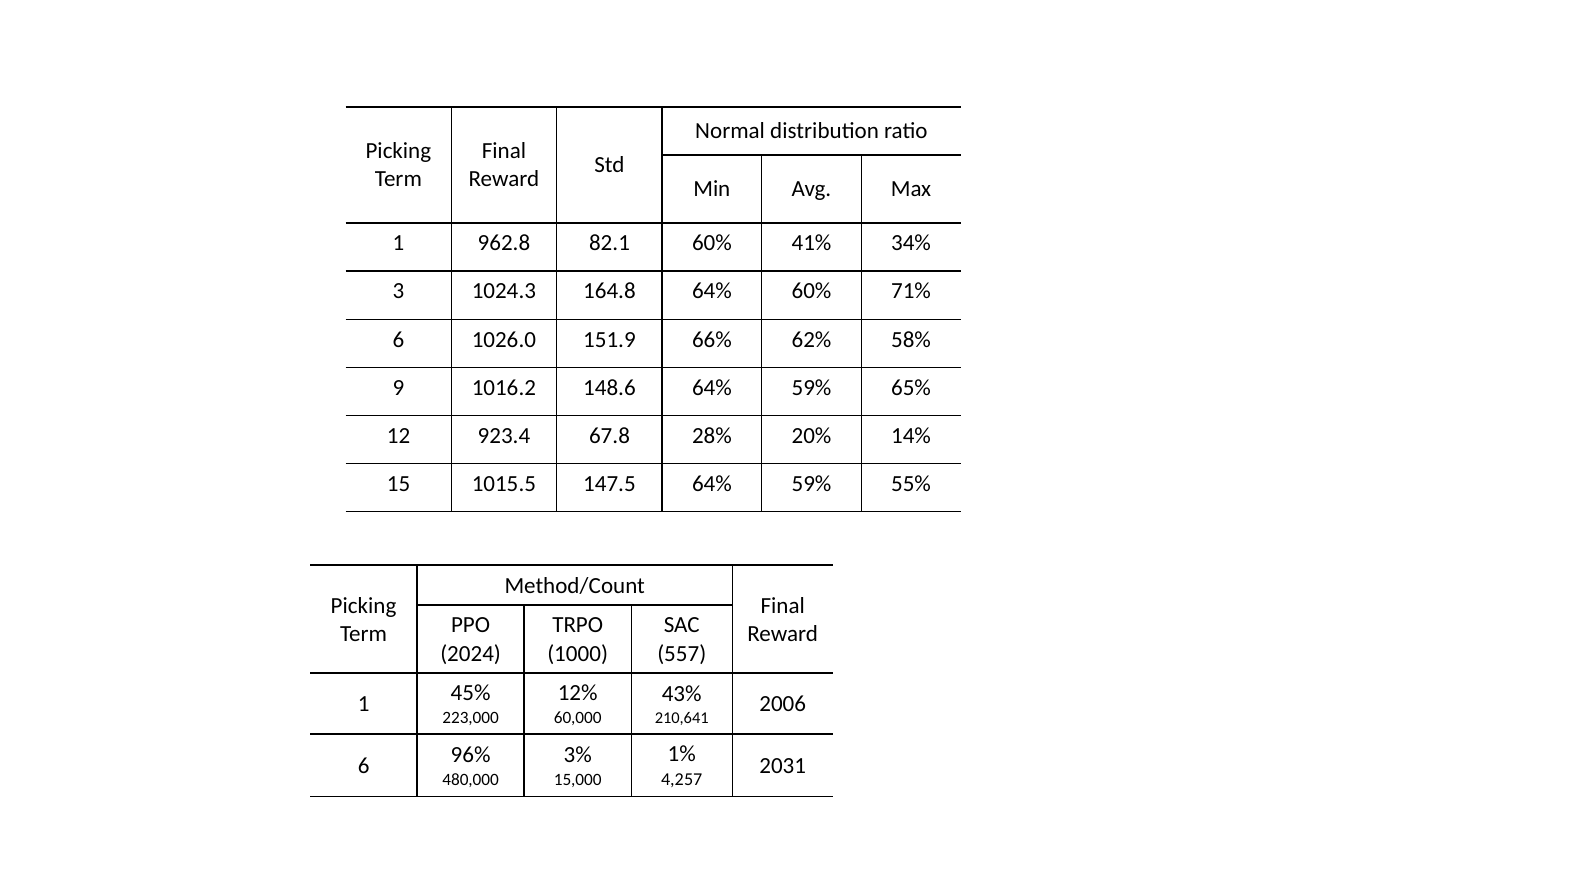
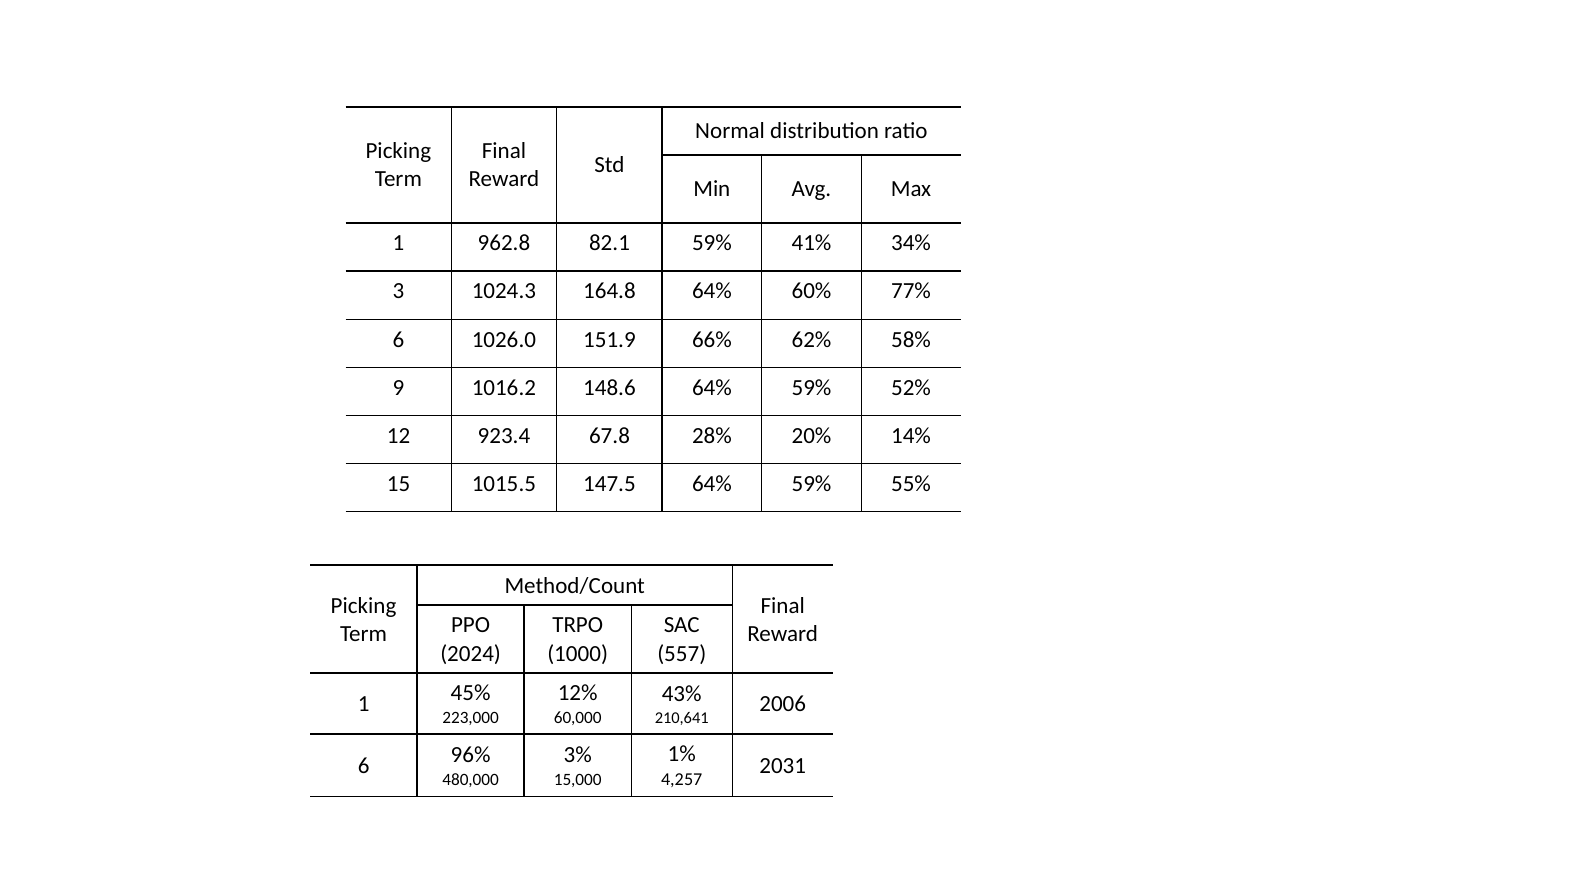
82.1 60%: 60% -> 59% (712, 243)
71%: 71% -> 77% (911, 291)
65%: 65% -> 52% (911, 387)
